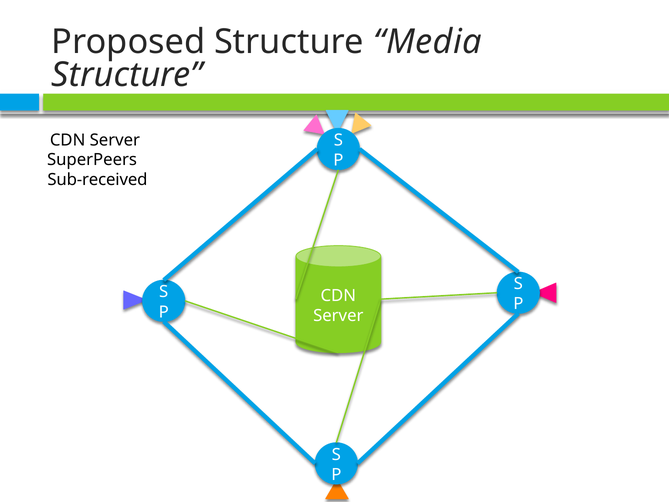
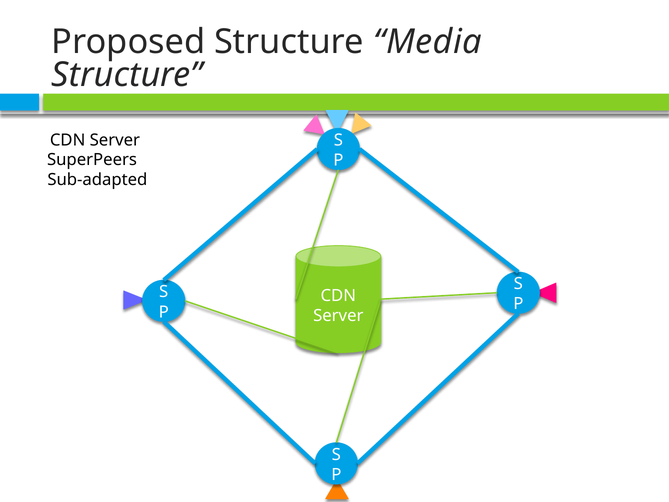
Sub-received: Sub-received -> Sub-adapted (97, 180)
